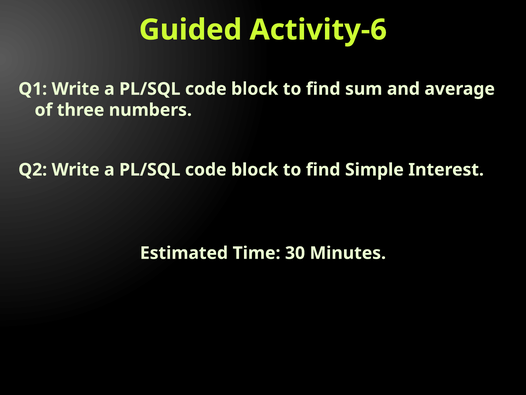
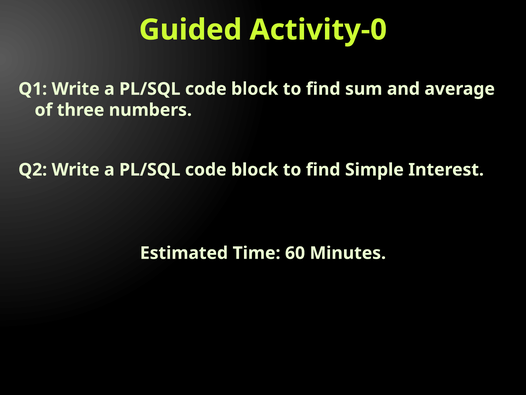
Activity-6: Activity-6 -> Activity-0 (318, 30)
30: 30 -> 60 (295, 253)
